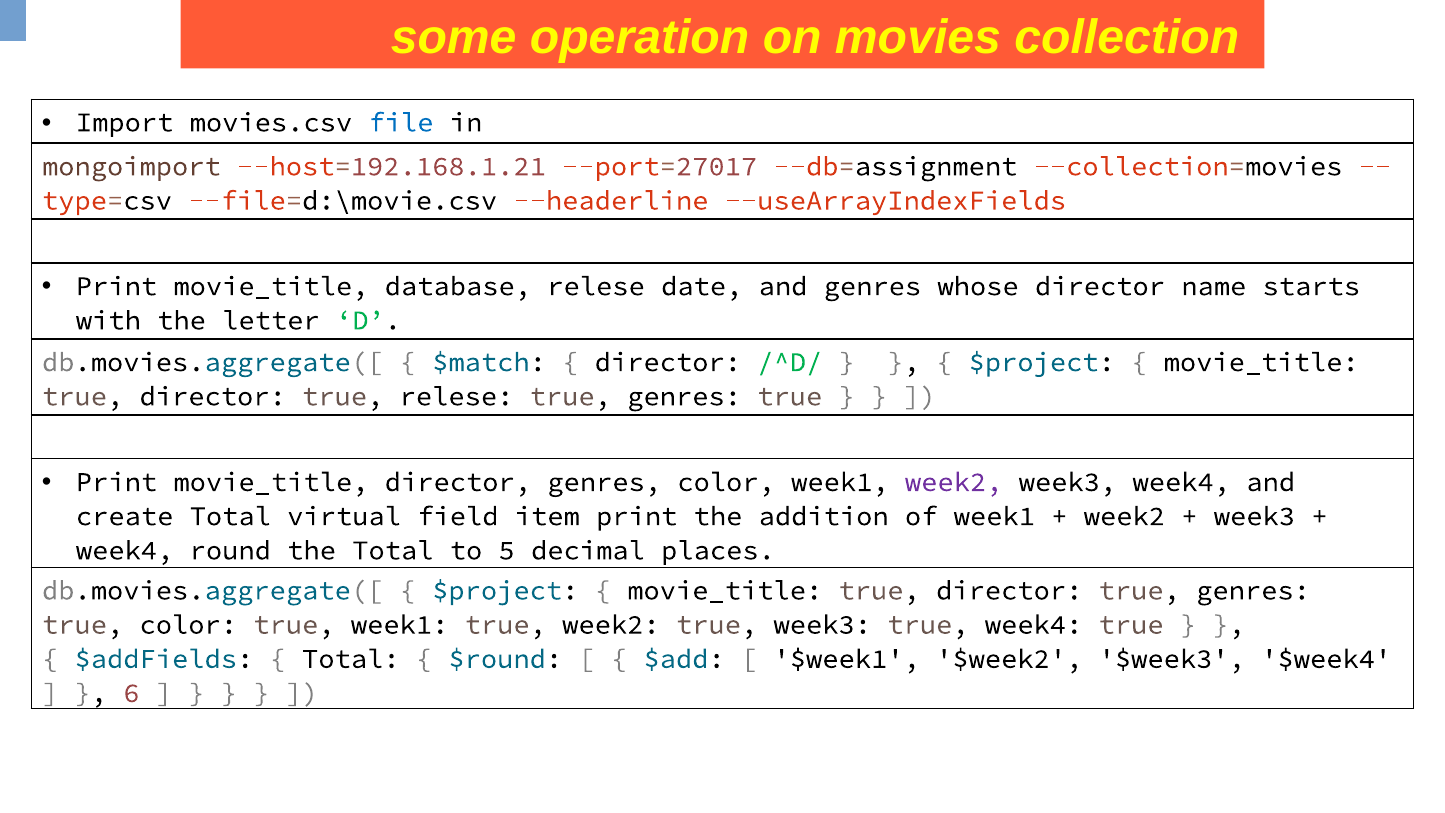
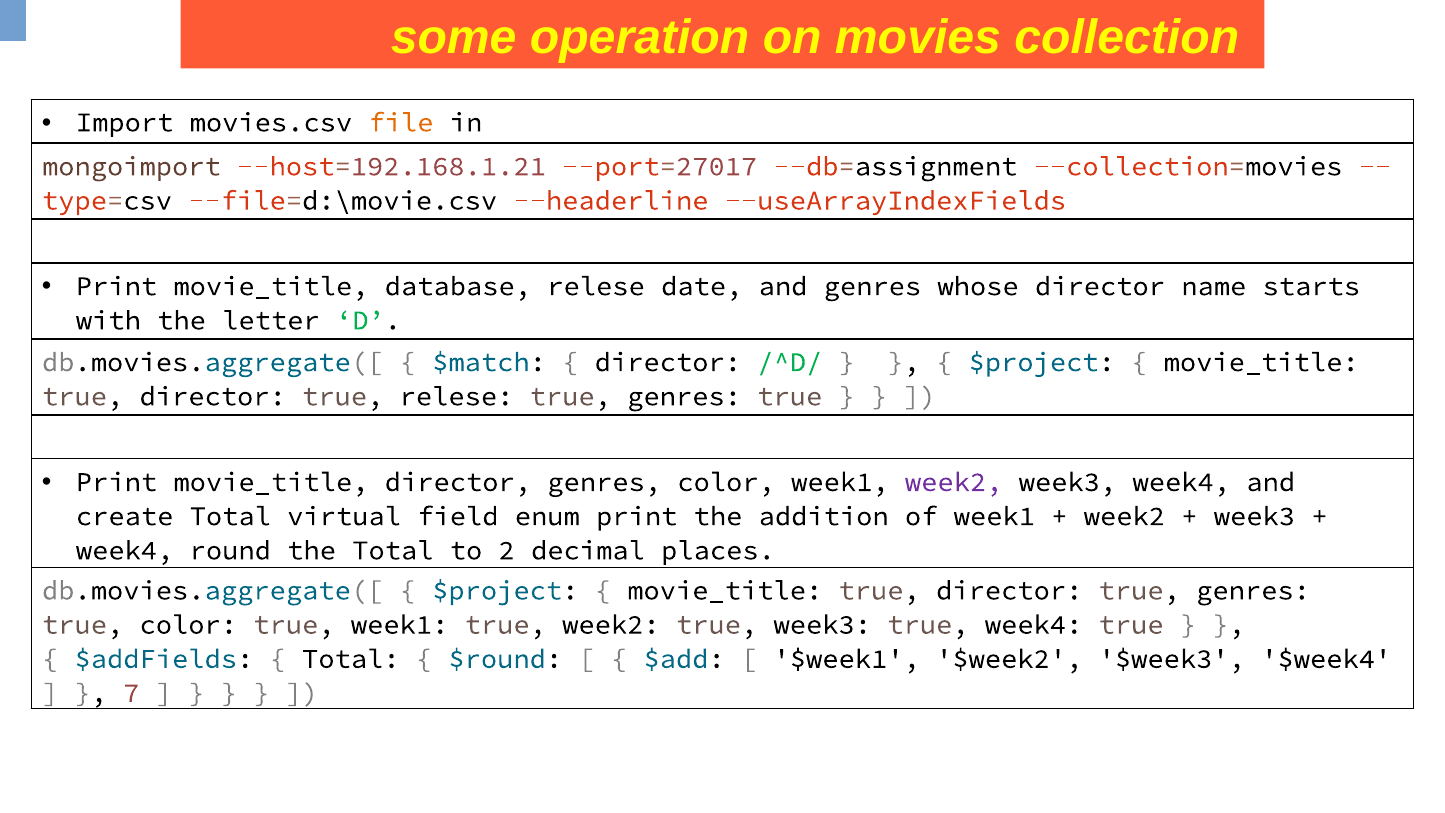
file colour: blue -> orange (401, 122)
item: item -> enum (547, 516)
5: 5 -> 2 (507, 550)
6: 6 -> 7 (131, 693)
